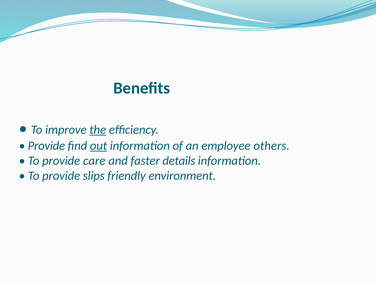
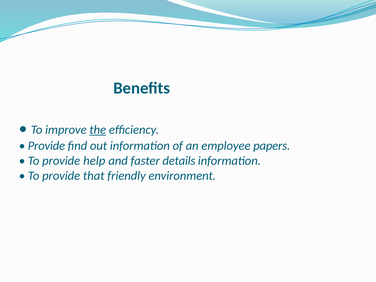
out underline: present -> none (99, 146)
others: others -> papers (272, 146)
care: care -> help (94, 161)
slips: slips -> that (94, 176)
